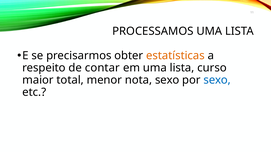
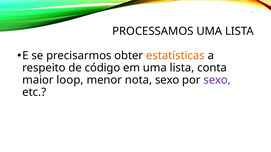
contar: contar -> código (103, 68)
curso: curso -> conta (212, 68)
total: total -> loop (70, 80)
sexo colour: blue -> purple (217, 80)
